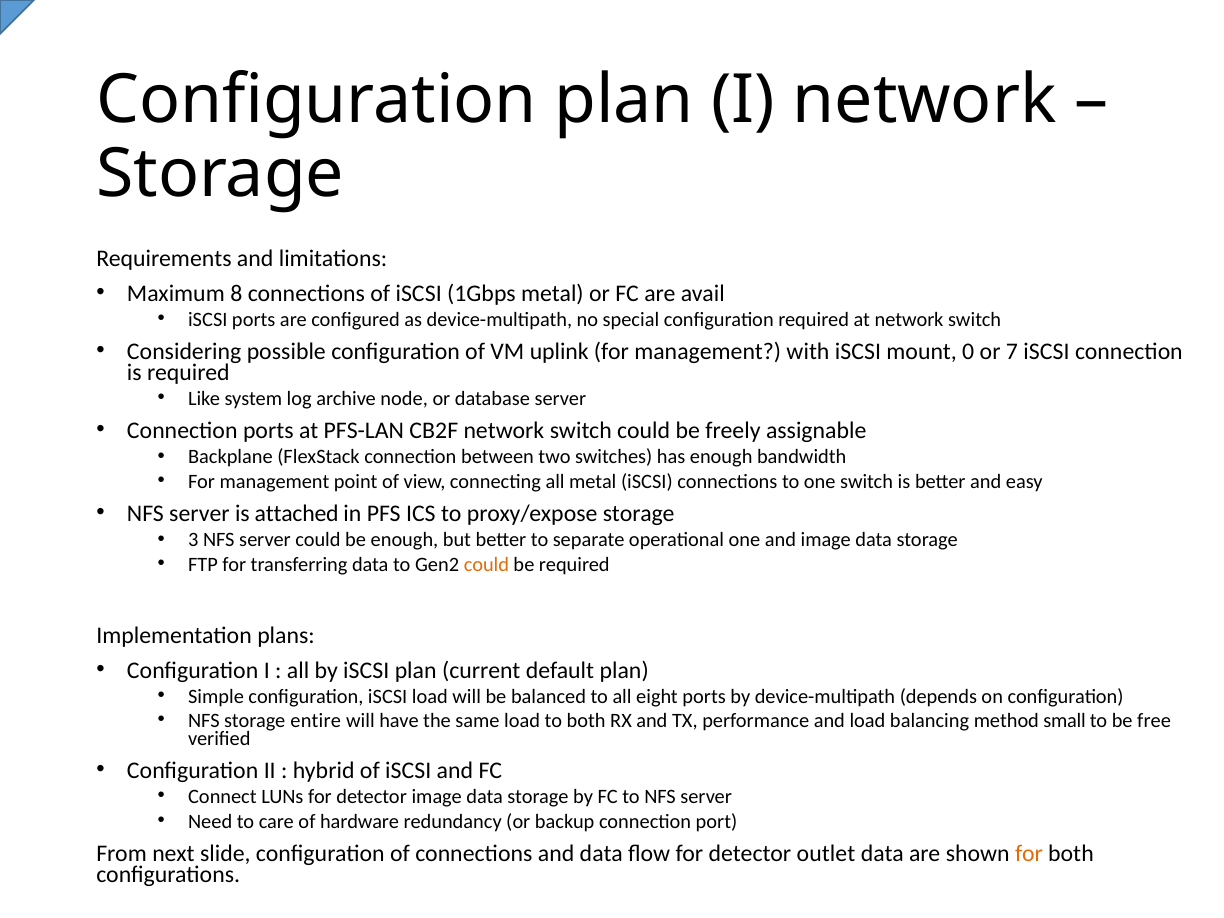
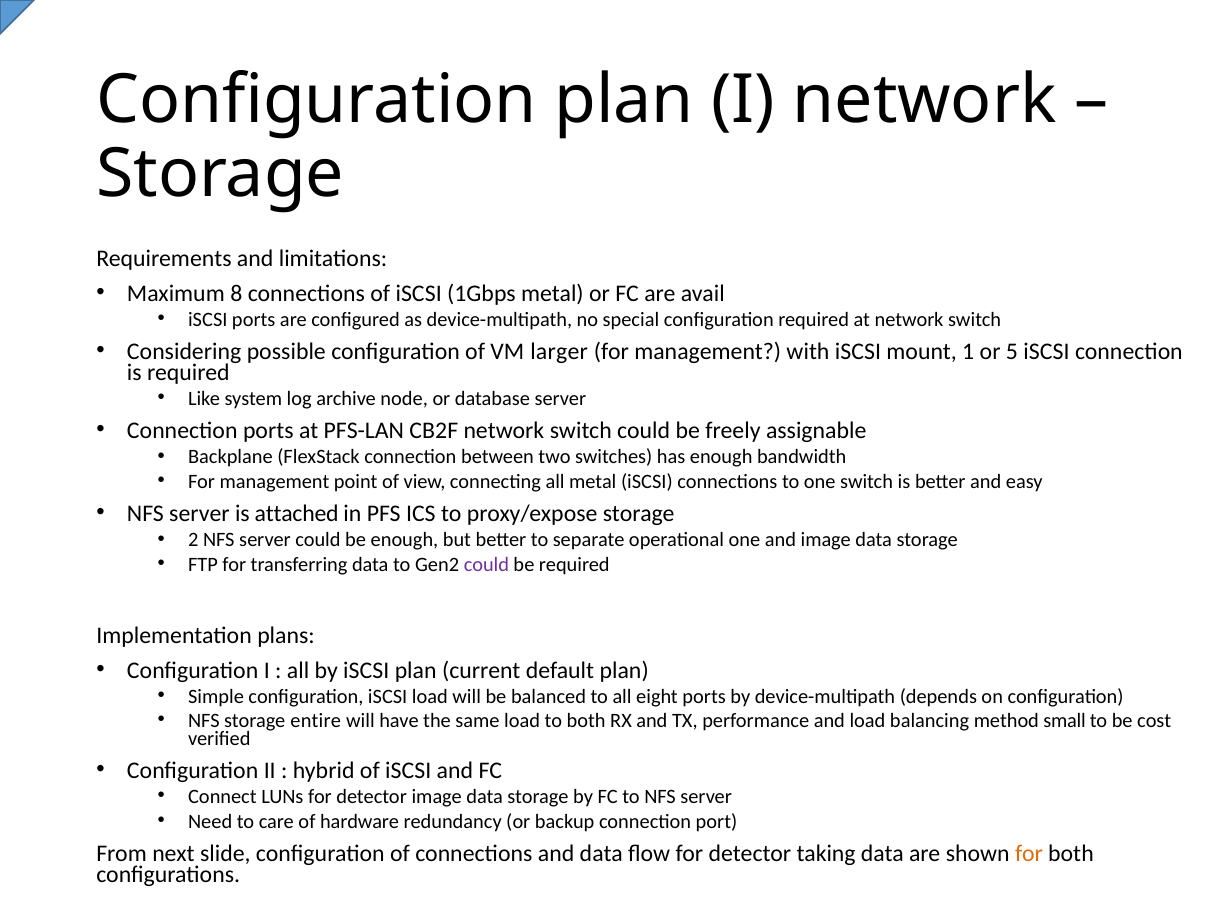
uplink: uplink -> larger (559, 352)
0: 0 -> 1 (968, 352)
7: 7 -> 5 (1012, 352)
3: 3 -> 2 (193, 540)
could colour: orange -> purple (486, 564)
free: free -> cost (1154, 721)
outlet: outlet -> taking (826, 854)
